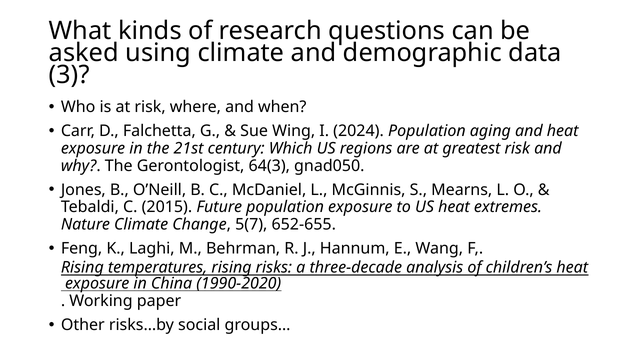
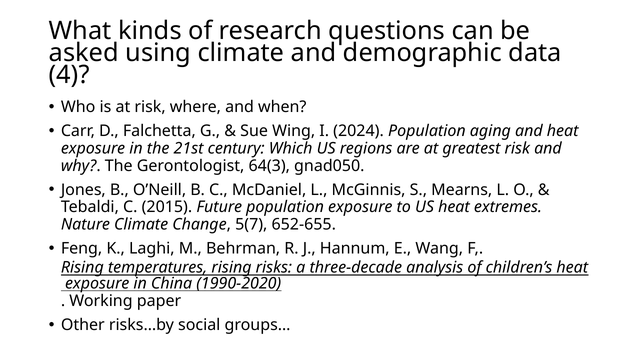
3: 3 -> 4 (69, 75)
